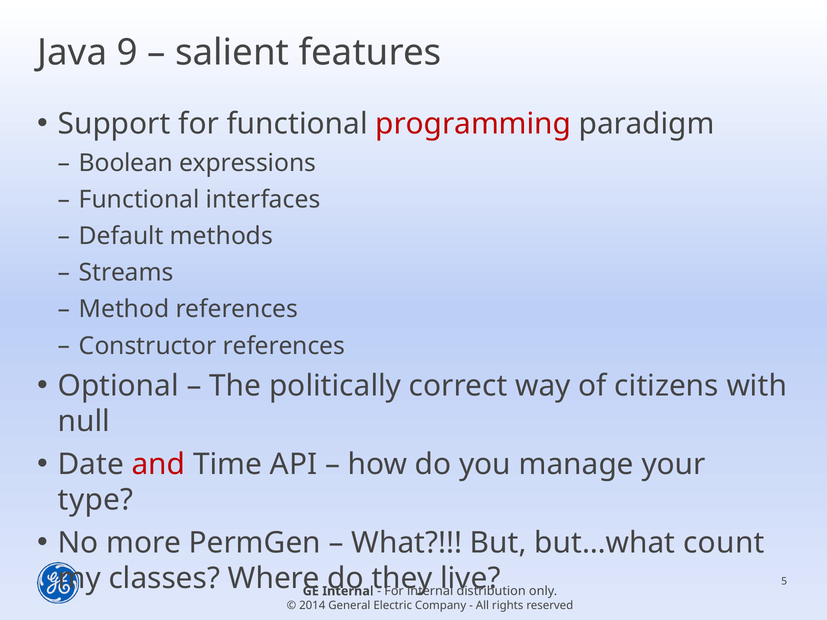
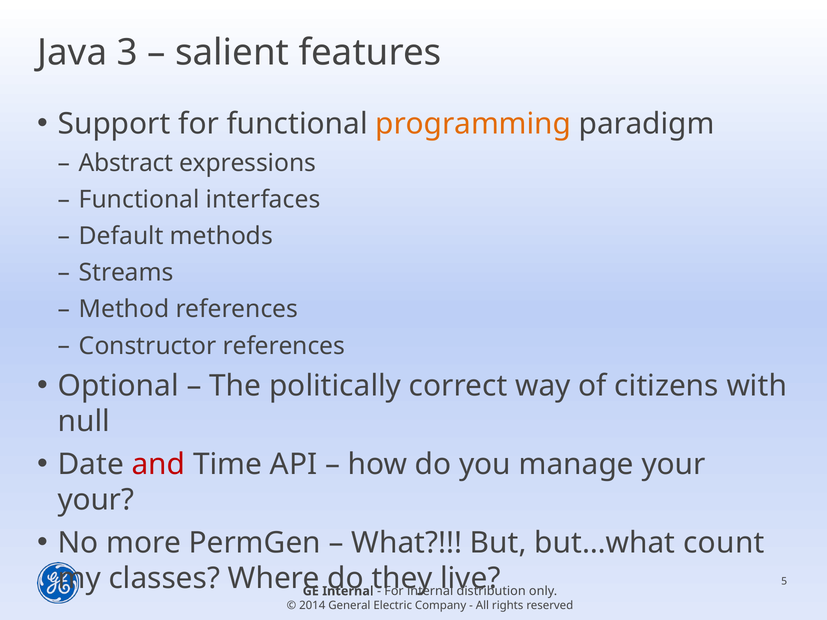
9: 9 -> 3 (127, 53)
programming colour: red -> orange (473, 124)
Boolean: Boolean -> Abstract (126, 163)
type: type -> your (96, 500)
